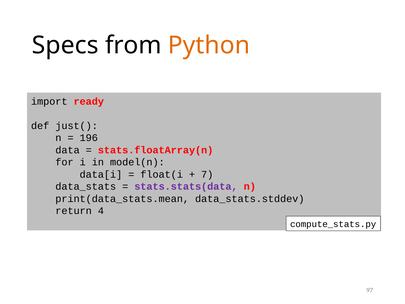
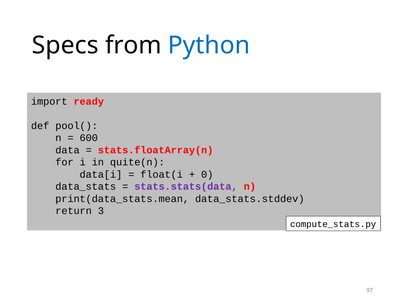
Python colour: orange -> blue (209, 45)
just(: just( -> pool( (77, 126)
196: 196 -> 600 (89, 138)
model(n: model(n -> quite(n (137, 162)
7: 7 -> 0 (207, 174)
4: 4 -> 3 (101, 211)
